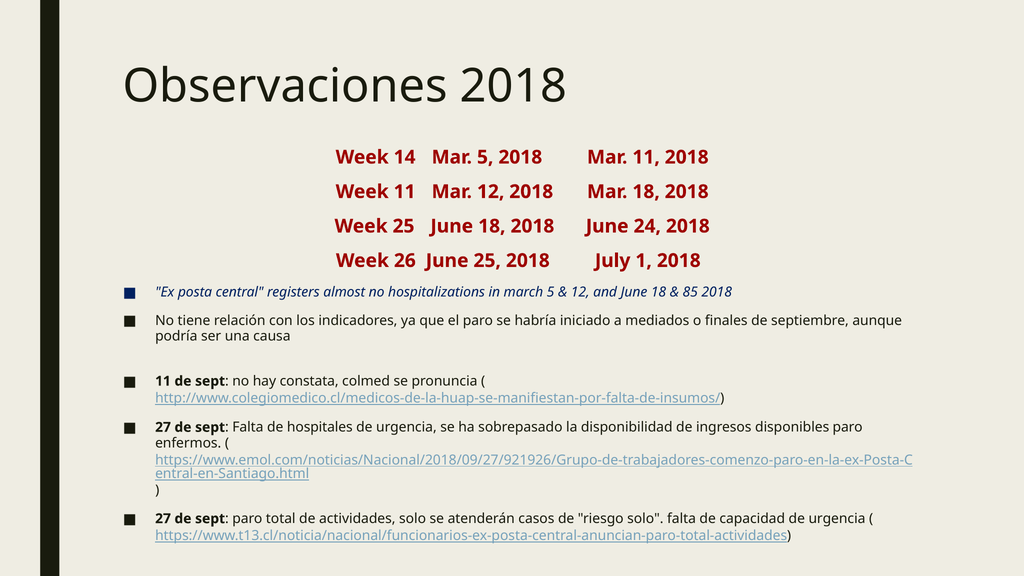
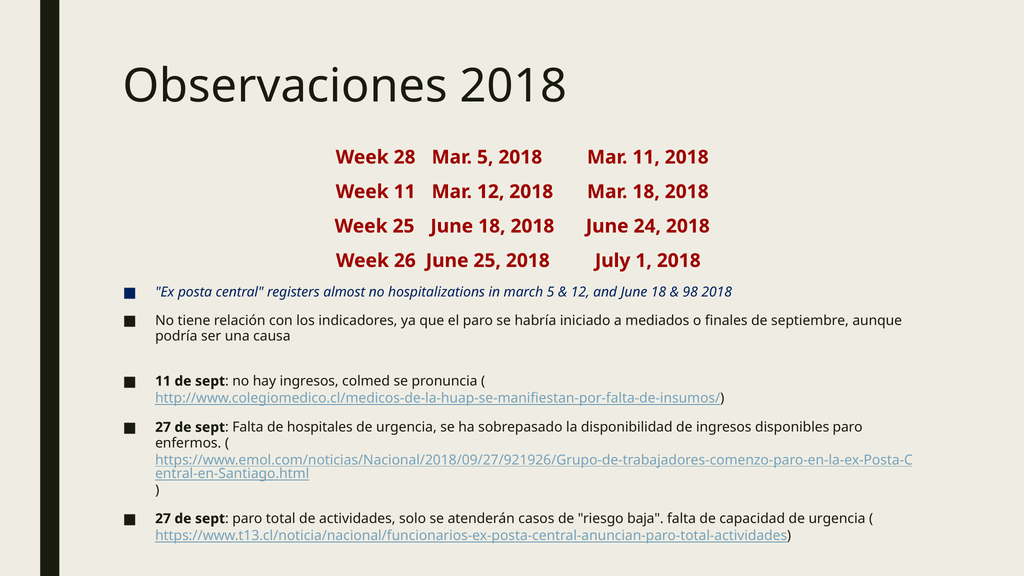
14: 14 -> 28 (405, 157)
85: 85 -> 98 (690, 292)
hay constata: constata -> ingresos (309, 381)
riesgo solo: solo -> baja (645, 519)
